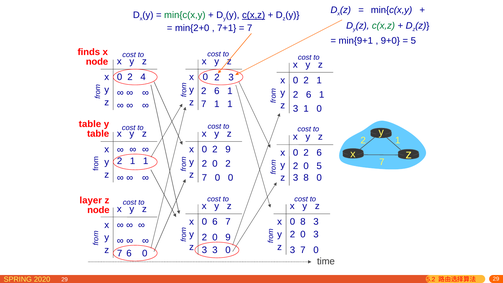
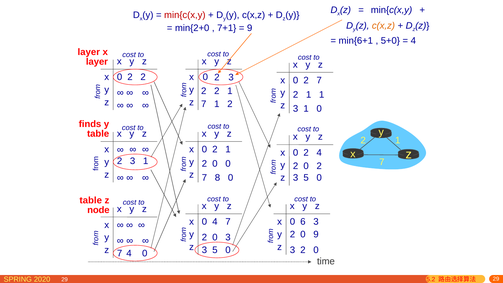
min{c(x,y colour: green -> red (185, 15)
c(x,z underline: present -> none (254, 15)
c(x,z colour: green -> orange (383, 26)
7: 7 -> 9 (250, 28)
min{9+1: min{9+1 -> min{6+1 (356, 41)
9+0: 9+0 -> 5+0 (390, 41)
5: 5 -> 4 (413, 41)
finds: finds -> layer (89, 52)
node: node -> layer (97, 62)
0 2 4: 4 -> 2 (143, 77)
0 2 1: 1 -> 7 (319, 80)
6: 6 -> 2 (217, 91)
6: 6 -> 1 (309, 95)
7 1 1: 1 -> 2 (230, 104)
table: table -> finds (90, 124)
9: 9 -> 1 (228, 149)
6: 6 -> 4 (319, 153)
1: 1 -> 3 (133, 161)
2 0 2: 2 -> 0 (228, 164)
5: 5 -> 2 (319, 166)
0: 0 -> 8 (217, 178)
8: 8 -> 5 (306, 178)
layer: layer -> table (91, 200)
0 6: 6 -> 4 (215, 222)
0 8: 8 -> 6 (303, 222)
0 3: 3 -> 9 (316, 234)
0 9: 9 -> 3 (228, 237)
3: 3 -> 5 (215, 250)
7: 7 -> 2 (303, 250)
7 6: 6 -> 4 (129, 253)
